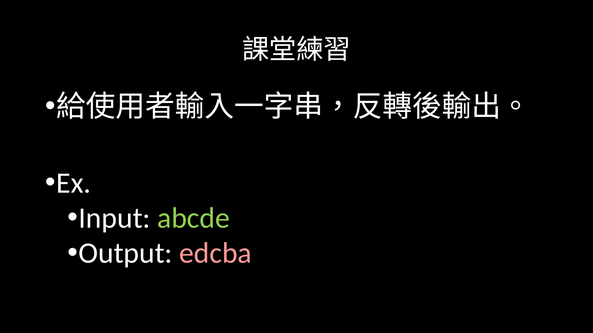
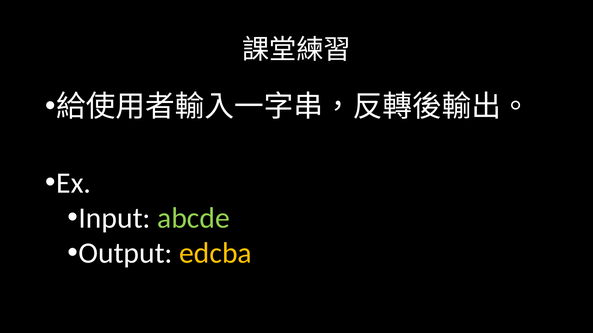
edcba colour: pink -> yellow (216, 253)
